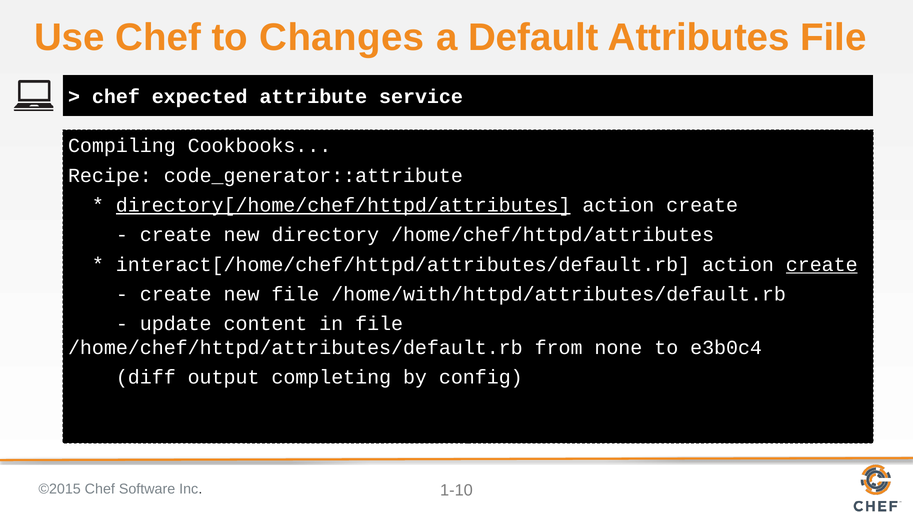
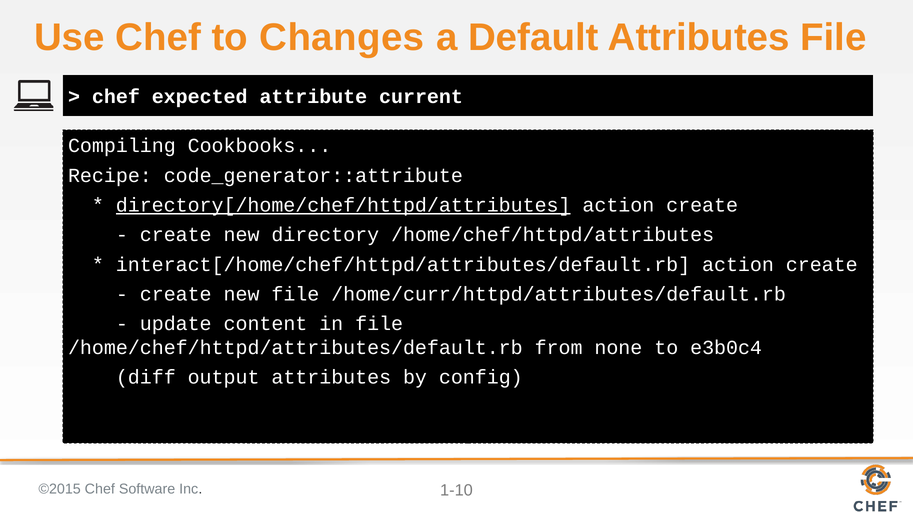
service: service -> current (421, 97)
create underline: present -> none (822, 265)
/home/with/httpd/attributes/default.rb: /home/with/httpd/attributes/default.rb -> /home/curr/httpd/attributes/default.rb (559, 294)
output completing: completing -> attributes (331, 378)
